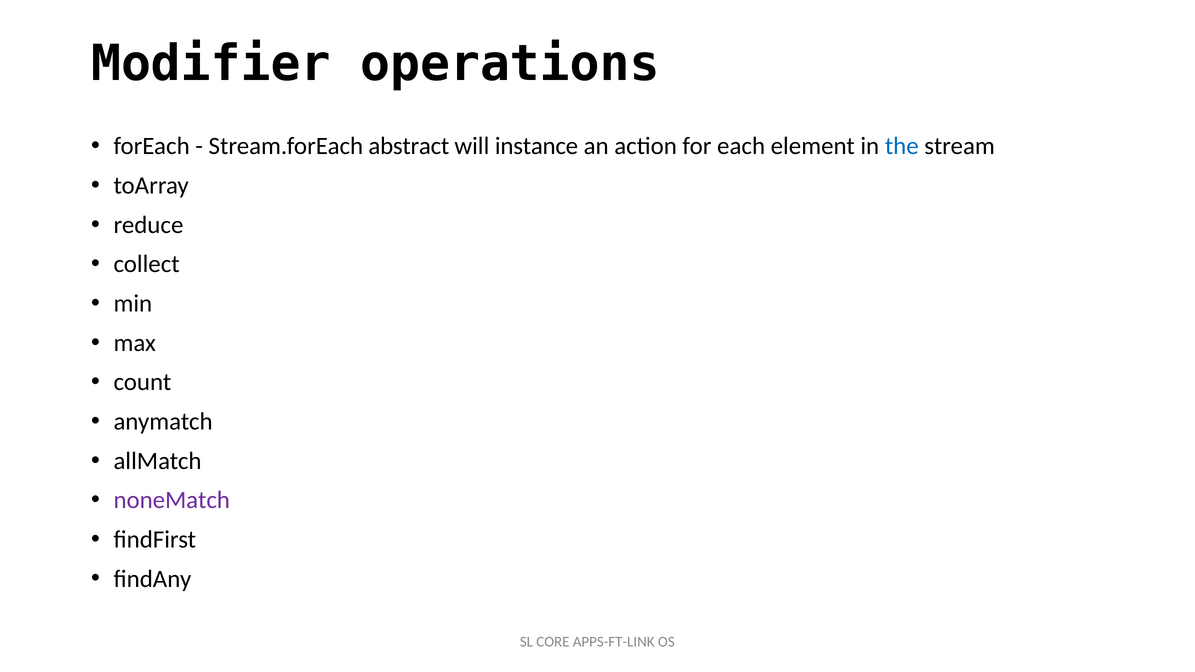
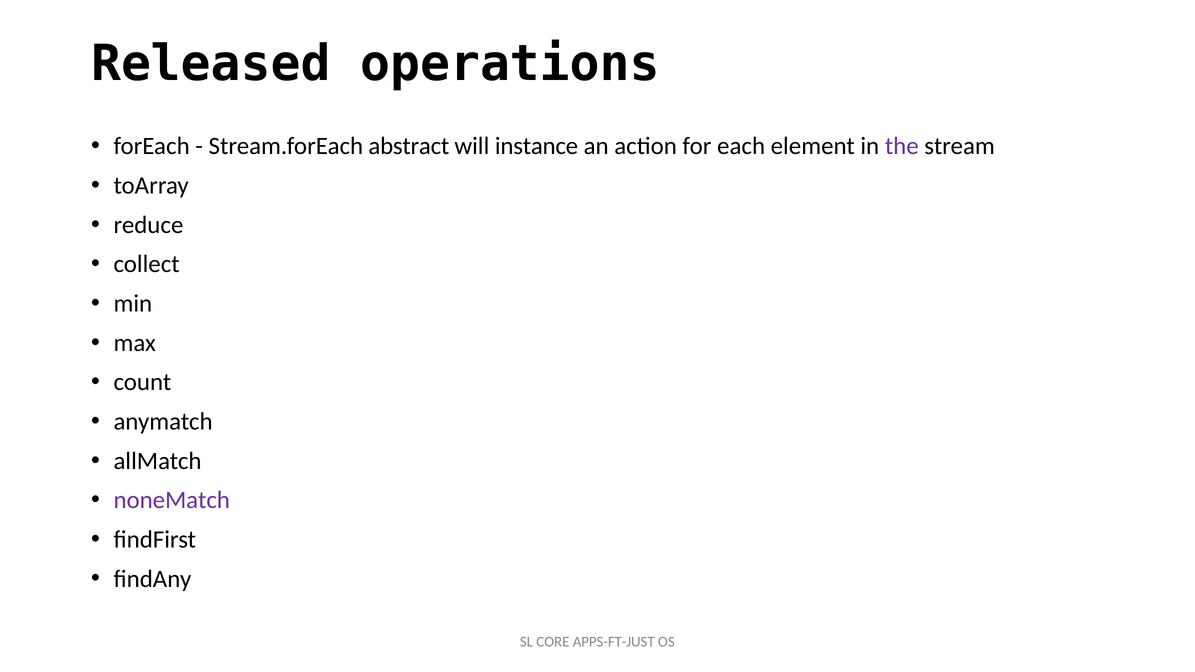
Modifier: Modifier -> Released (211, 64)
the colour: blue -> purple (902, 146)
APPS-FT-LINK: APPS-FT-LINK -> APPS-FT-JUST (614, 642)
